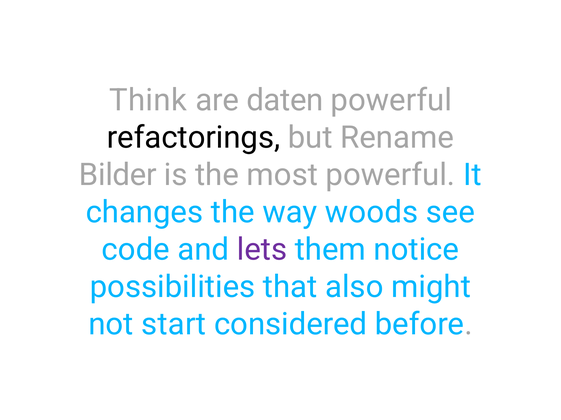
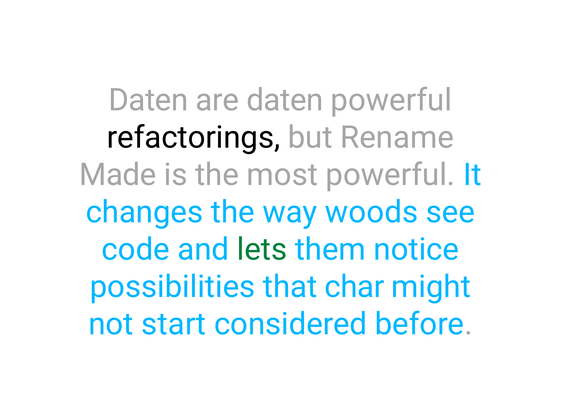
Think: Think -> Daten (148, 100)
Bilder: Bilder -> Made (118, 175)
lets colour: purple -> green (262, 250)
also: also -> char (354, 287)
